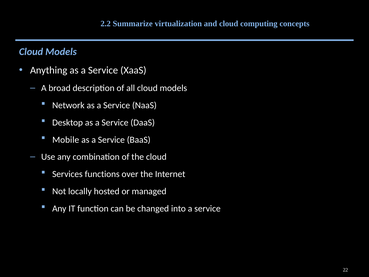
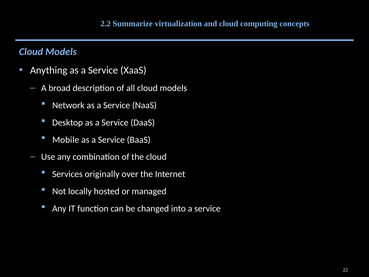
functions: functions -> originally (102, 174)
